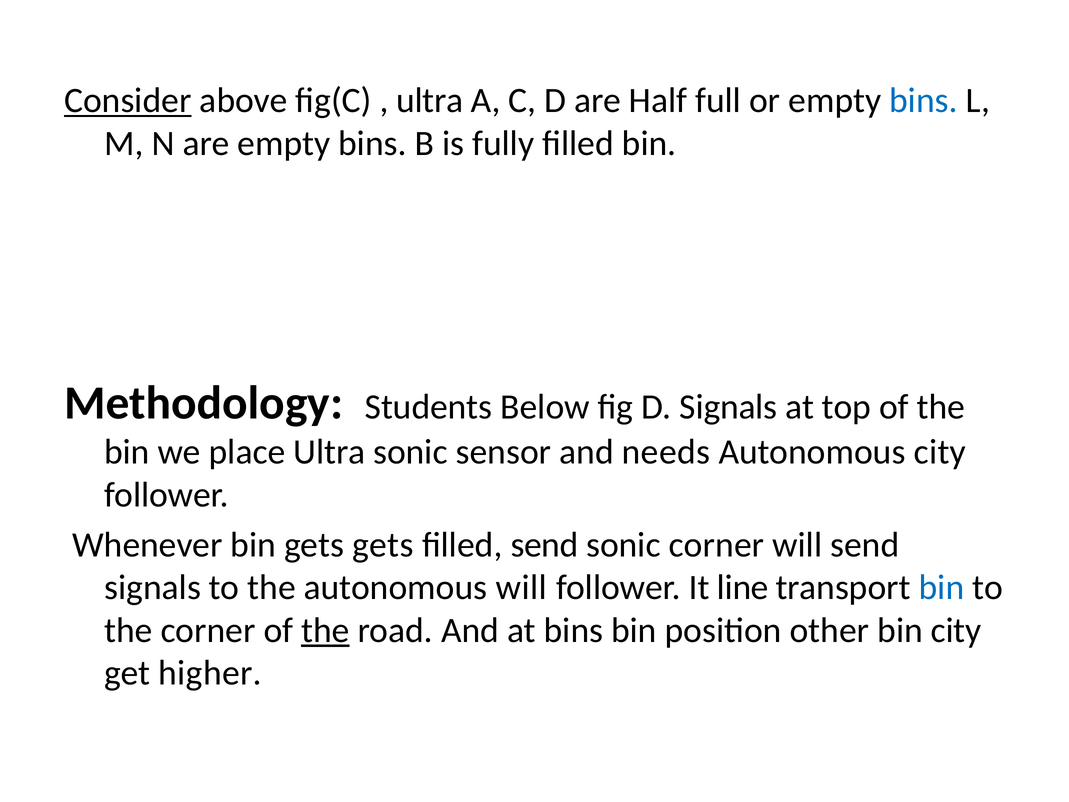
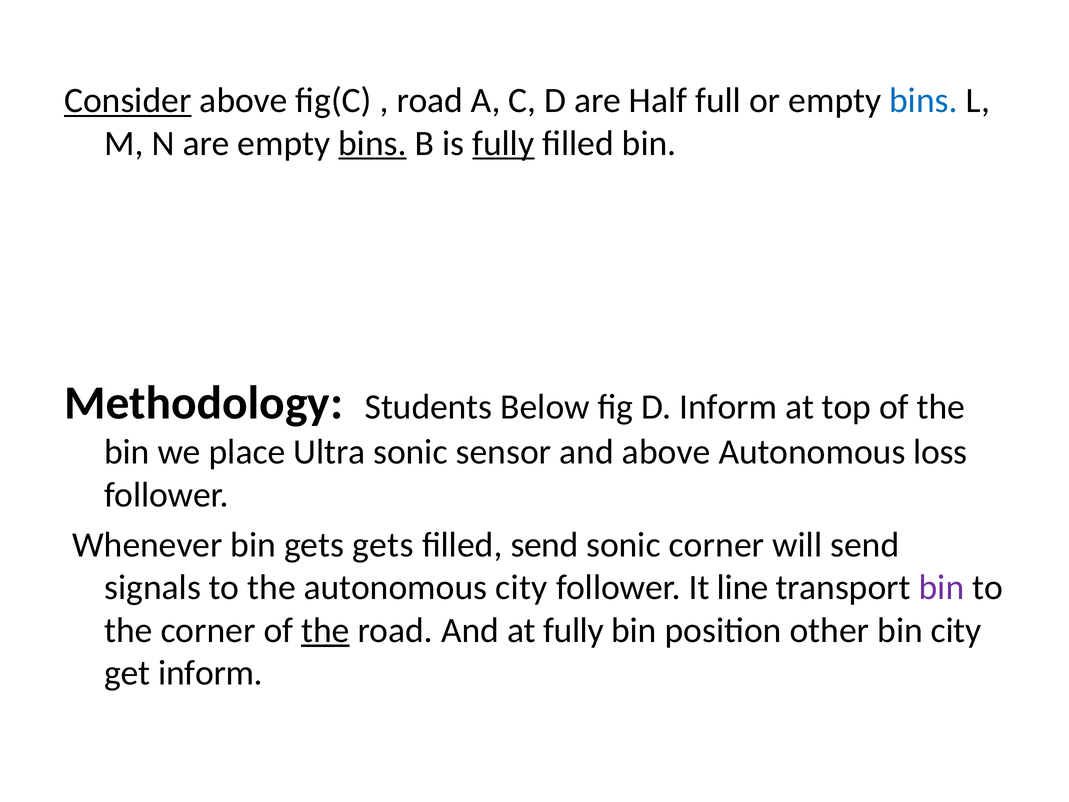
ultra: ultra -> road (430, 100)
bins underline: none -> present (372, 143)
fully underline: none -> present (503, 143)
D Signals: Signals -> Inform (728, 407)
and needs: needs -> above (666, 452)
Autonomous city: city -> loss (940, 452)
autonomous will: will -> city (521, 587)
bin colour: blue -> purple (942, 587)
at bins: bins -> fully (574, 630)
get higher: higher -> inform (210, 673)
